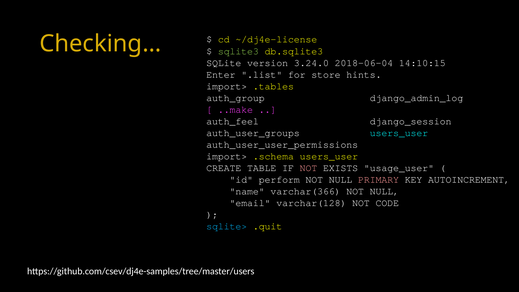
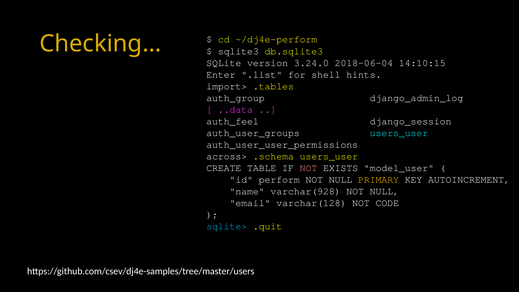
~/dj4e-license: ~/dj4e-license -> ~/dj4e-perform (276, 39)
sqlite3 colour: light green -> white (238, 51)
store: store -> shell (326, 74)
..make: ..make -> ..data (235, 110)
import>: import> -> across> (227, 156)
usage_user: usage_user -> model_user (399, 168)
PRIMARY colour: pink -> yellow (379, 180)
varchar(366: varchar(366 -> varchar(928 (306, 191)
